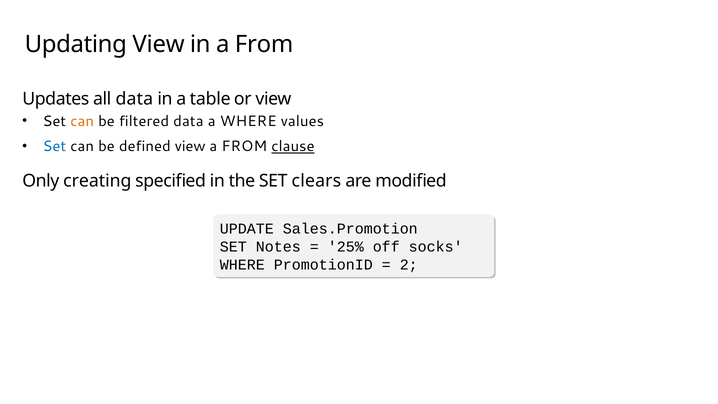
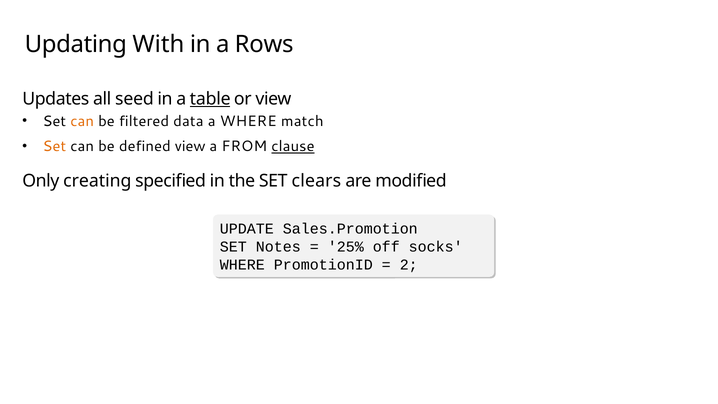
Updating View: View -> With (158, 44)
in a From: From -> Rows (264, 44)
all data: data -> seed (134, 99)
table underline: none -> present (210, 99)
values: values -> match (302, 121)
Set colour: blue -> orange (54, 146)
